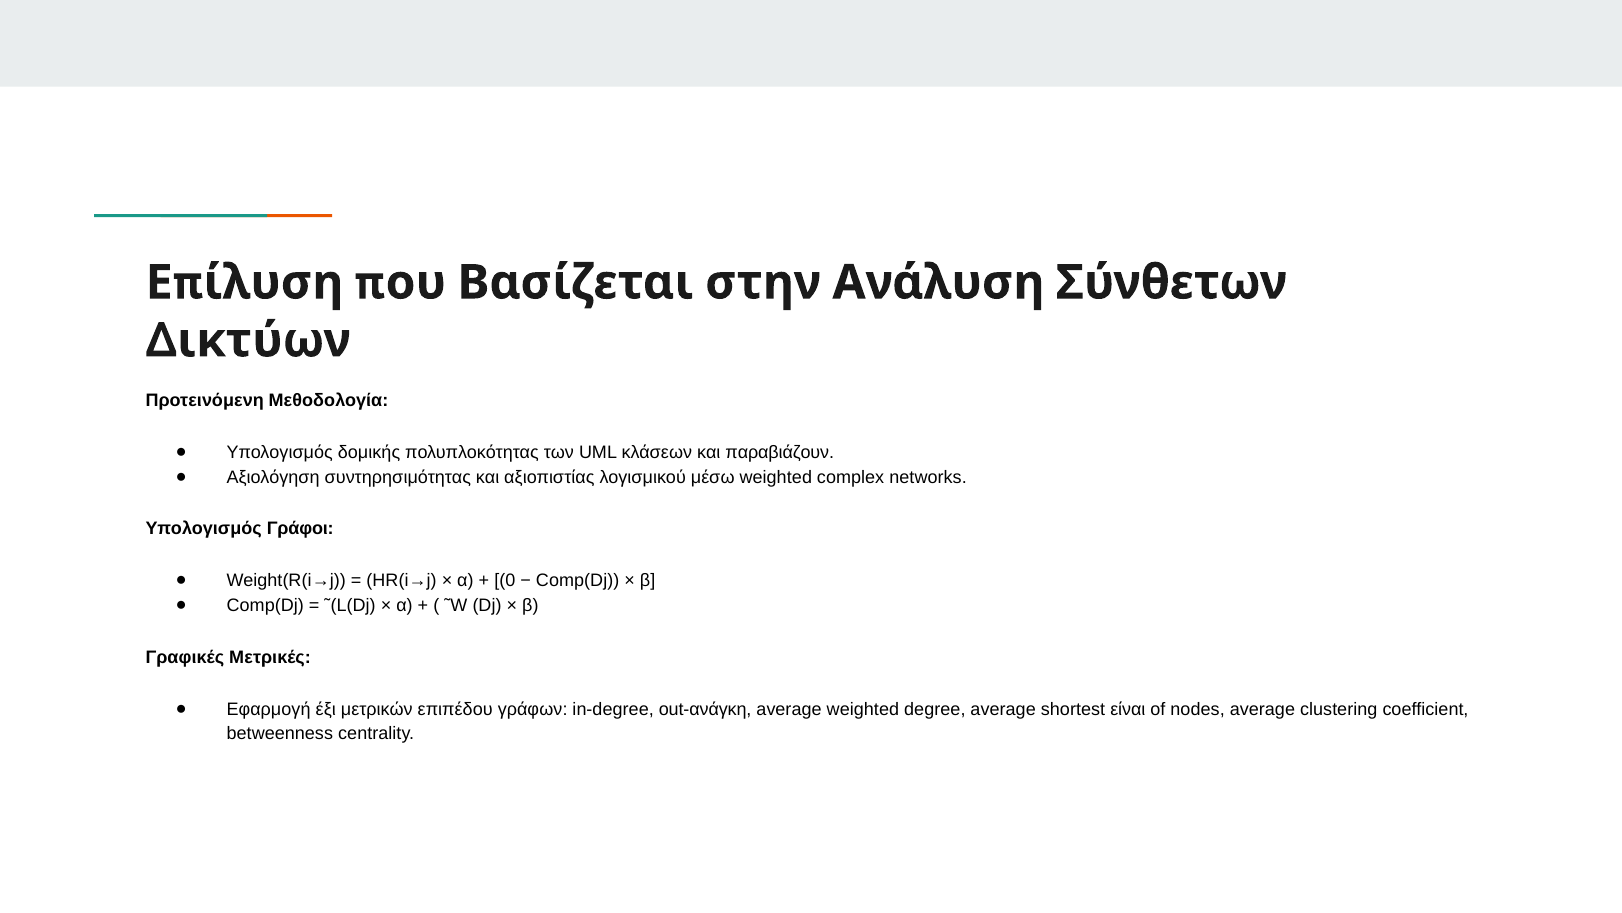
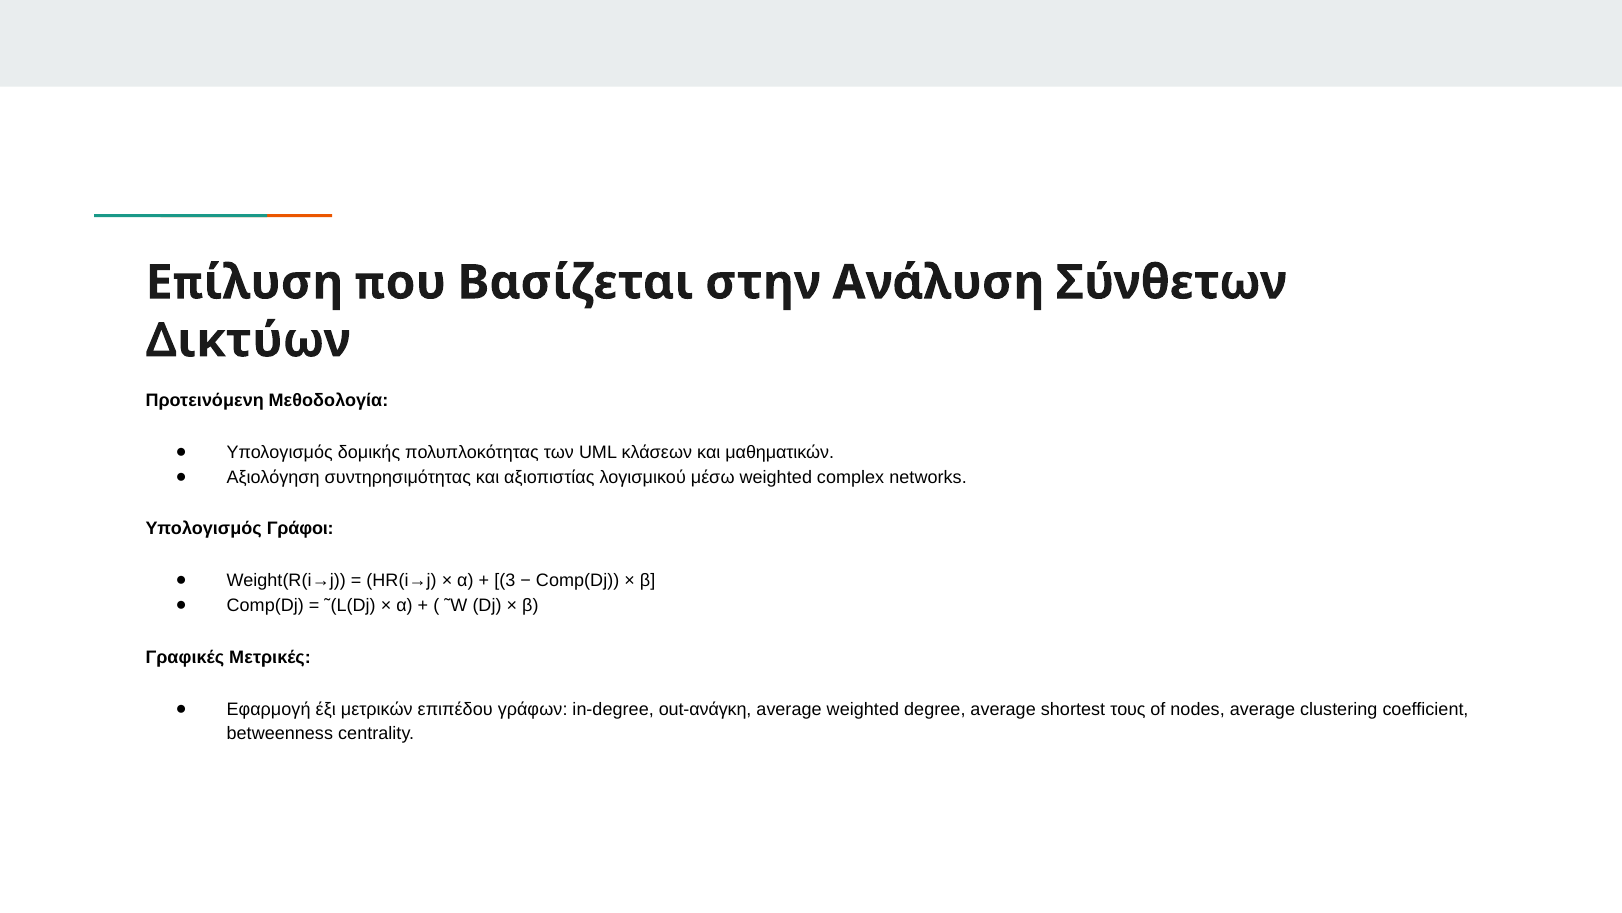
παραβιάζουν: παραβιάζουν -> μαθηματικών (780, 452)
0: 0 -> 3 (505, 580)
είναι: είναι -> τους (1128, 709)
